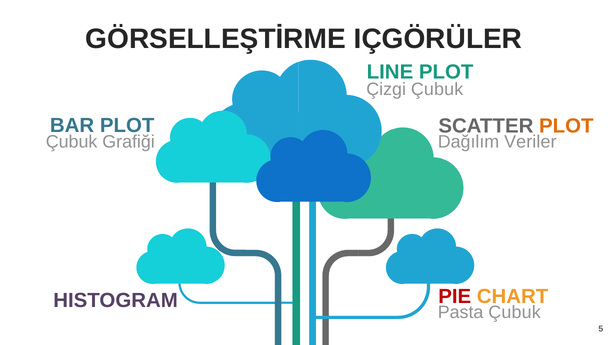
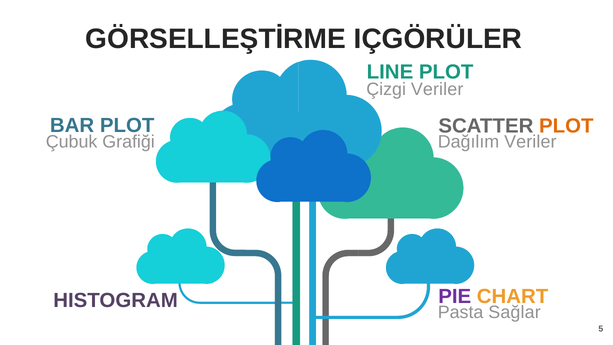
Çizgi Çubuk: Çubuk -> Veriler (437, 89)
PIE colour: red -> purple (455, 296)
Pasta Çubuk: Çubuk -> Sağlar (515, 312)
